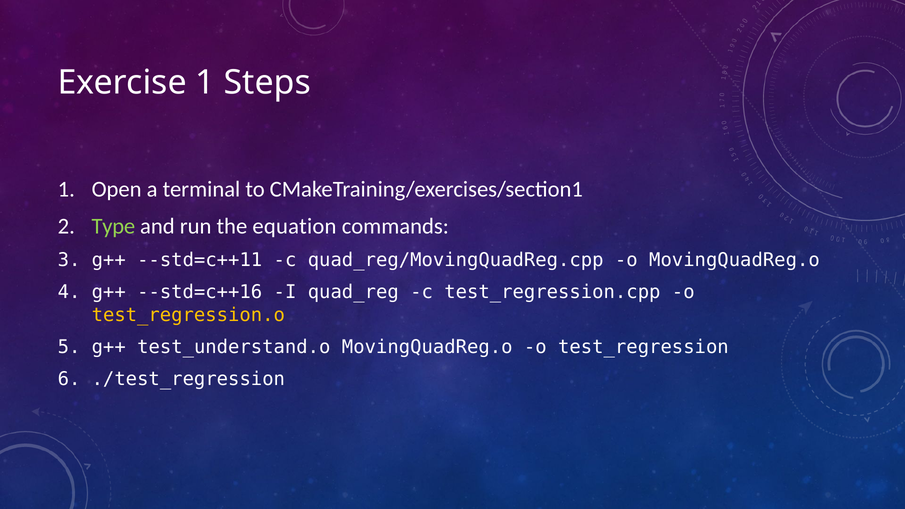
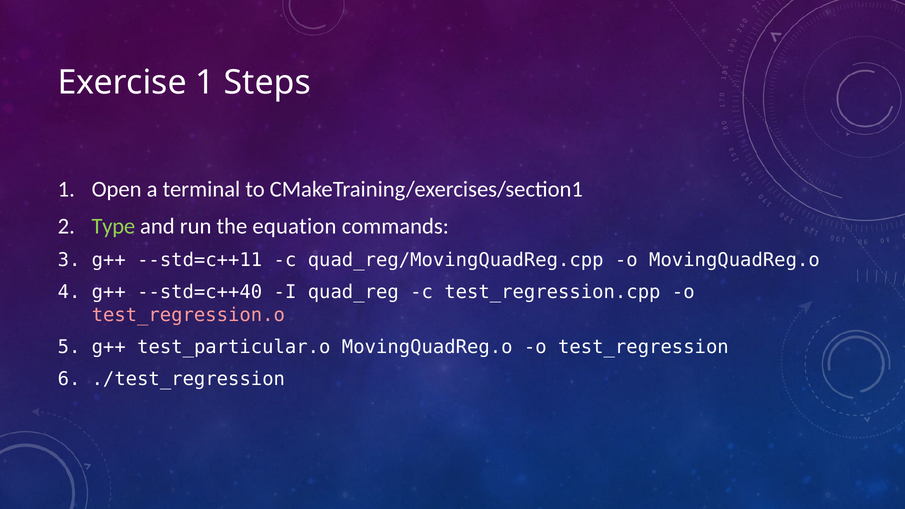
--std=c++16: --std=c++16 -> --std=c++40 (200, 292)
test_regression.o colour: yellow -> pink (188, 315)
test_understand.o: test_understand.o -> test_particular.o (234, 347)
